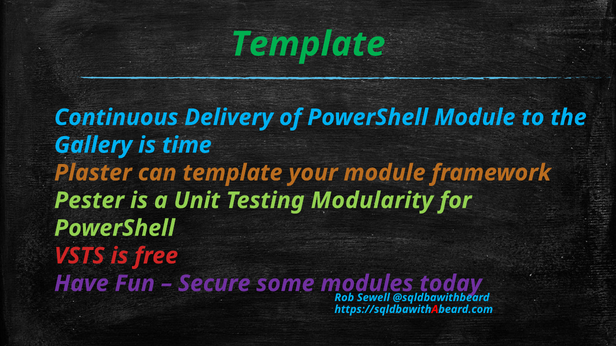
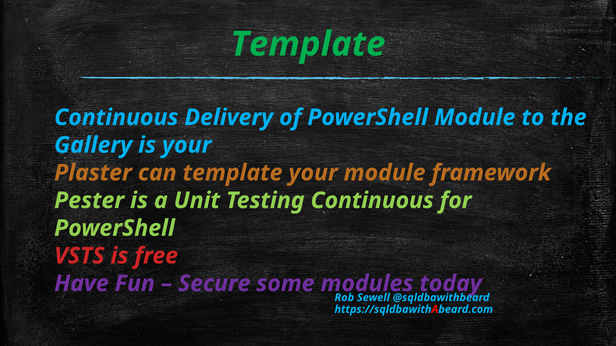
is time: time -> your (187, 145)
Testing Modularity: Modularity -> Continuous (372, 201)
